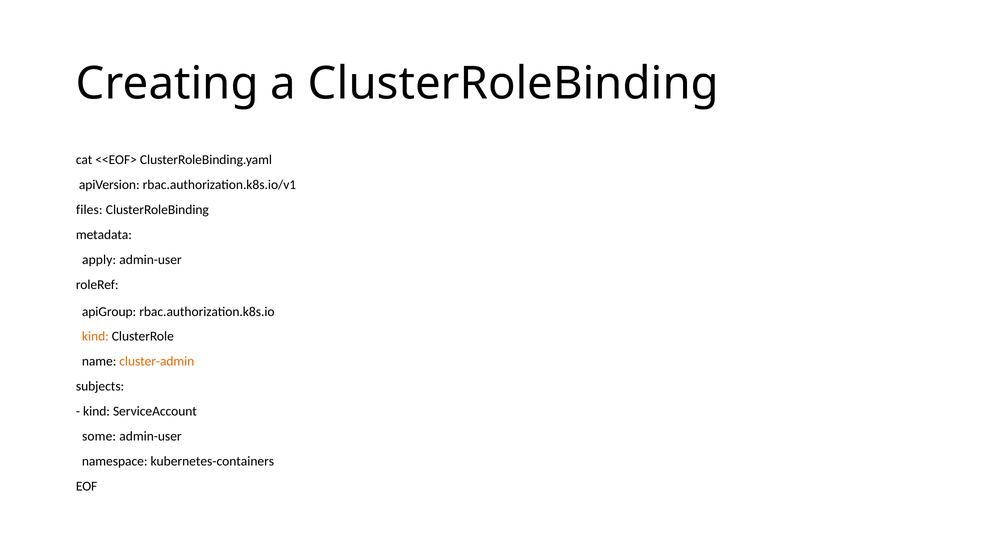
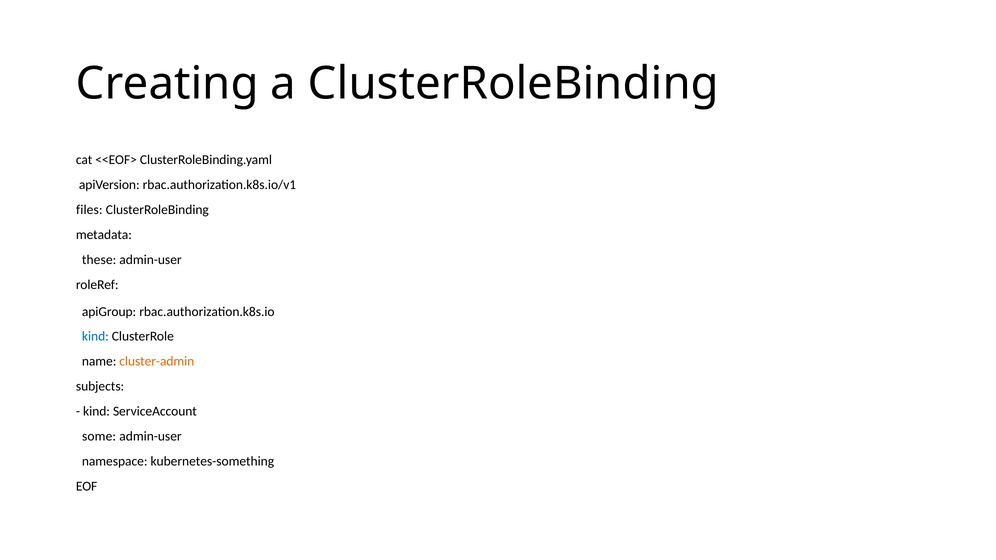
apply: apply -> these (99, 260)
kind colour: orange -> blue (95, 336)
kubernetes-containers: kubernetes-containers -> kubernetes-something (212, 461)
